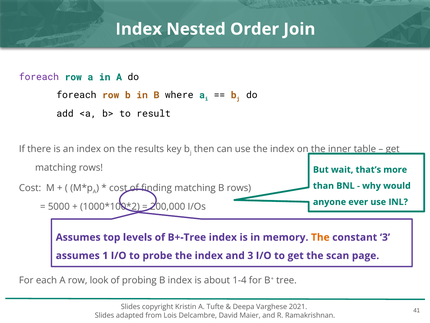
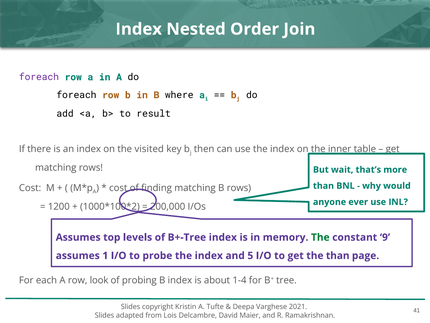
results: results -> visited (149, 149)
5000: 5000 -> 1200 (59, 206)
The colour: orange -> green (320, 237)
constant 3: 3 -> 9 (385, 237)
and 3: 3 -> 5 (250, 255)
the scan: scan -> than (338, 255)
